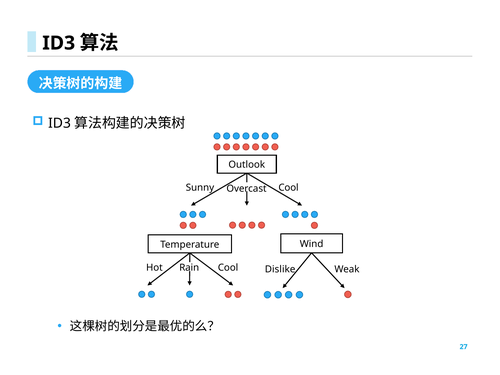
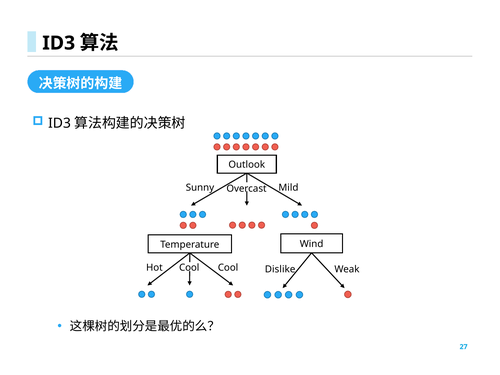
Sunny Cool: Cool -> Mild (288, 188)
Rain: Rain -> Cool (189, 268)
